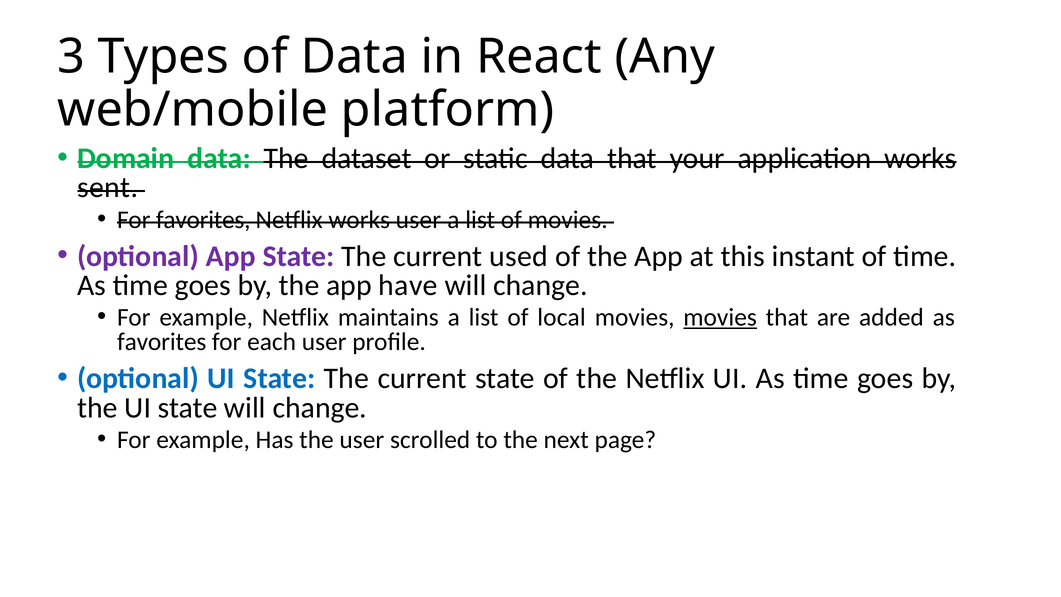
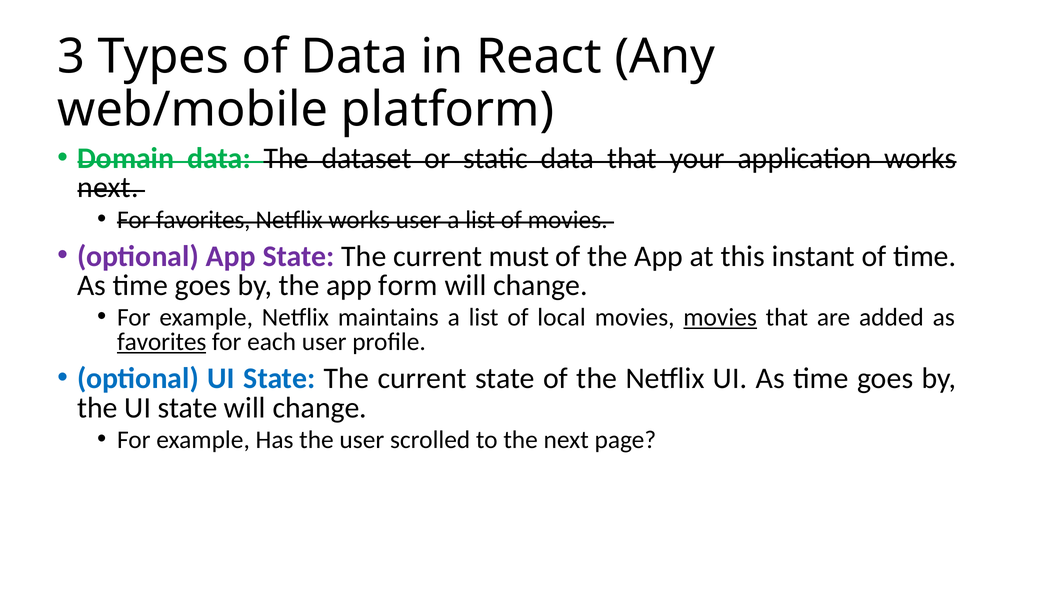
sent: sent -> next (108, 188)
used: used -> must (519, 256)
have: have -> form (408, 285)
favorites underline: none -> present (162, 342)
